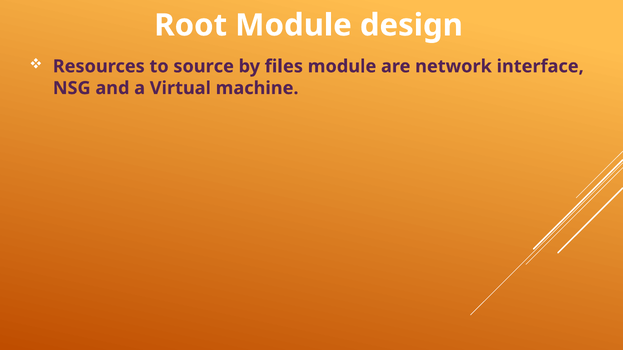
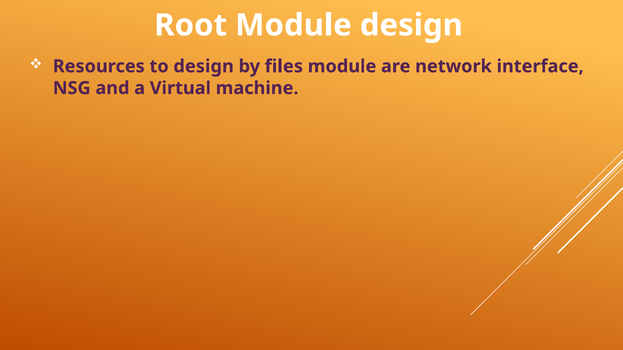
to source: source -> design (204, 66)
